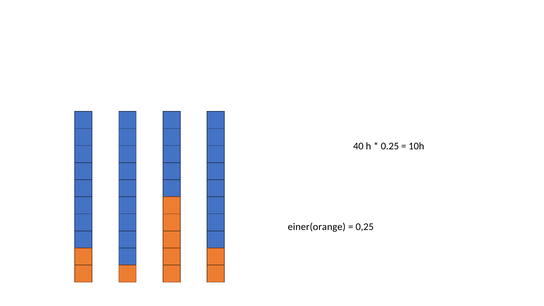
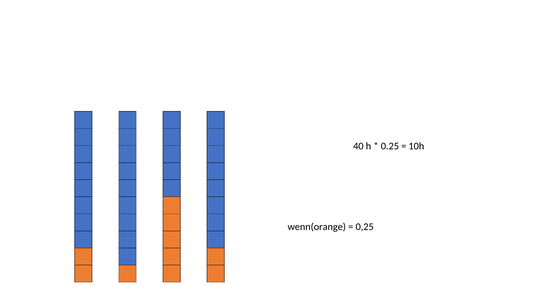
einer(orange: einer(orange -> wenn(orange (317, 227)
